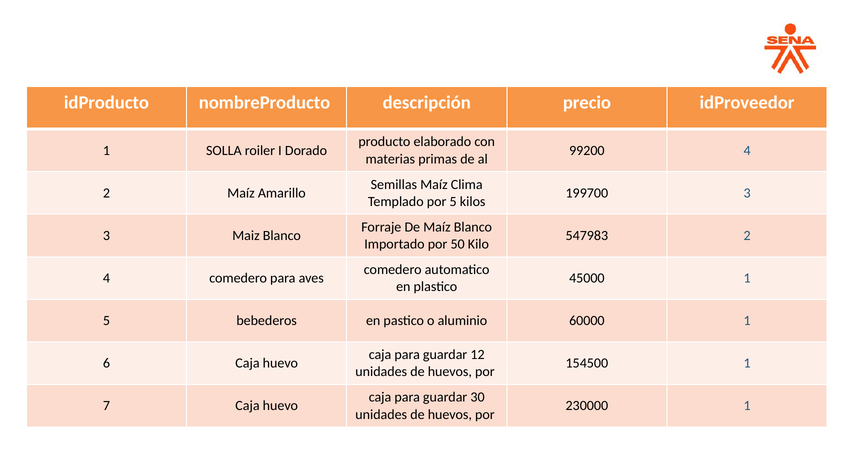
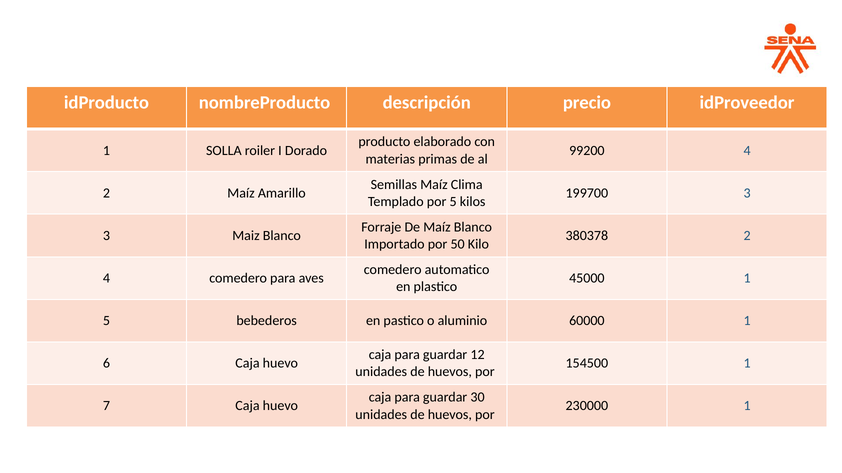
547983: 547983 -> 380378 (587, 236)
